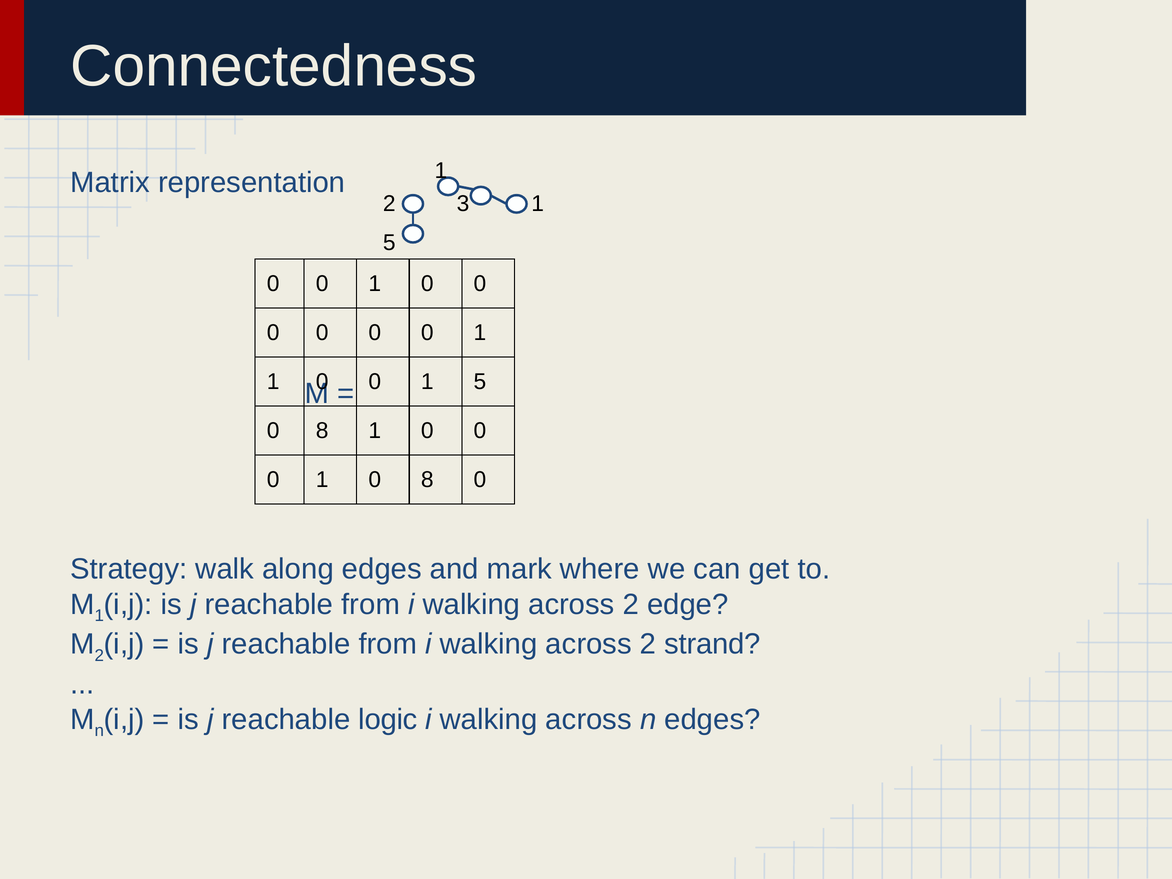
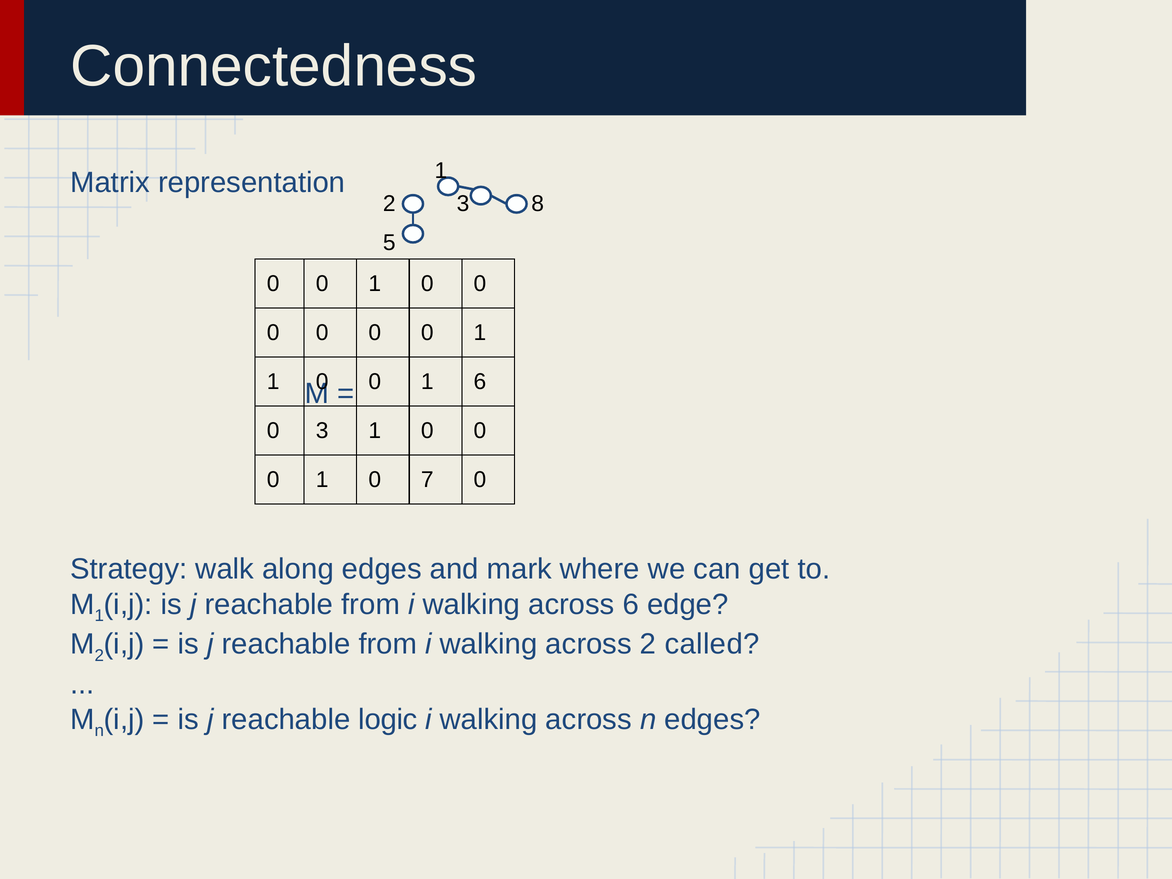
3 1: 1 -> 8 (538, 204)
0 1 5: 5 -> 6 (480, 382)
8: 8 -> 3 (322, 431)
1 0 8: 8 -> 7 (427, 480)
2: 2 -> 6 (631, 604)
strand: strand -> called (712, 644)
